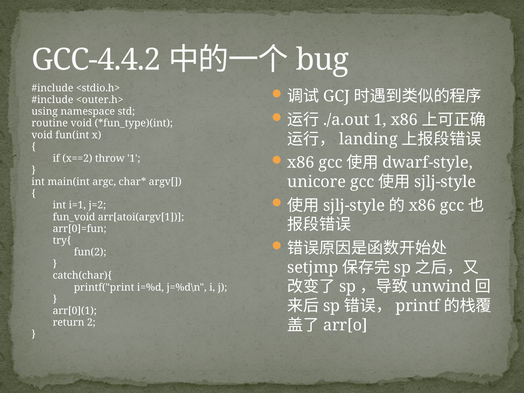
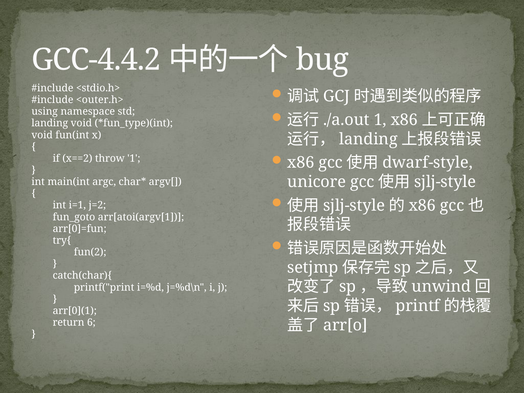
routine: routine -> landing (50, 123)
fun_void: fun_void -> fun_goto (74, 217)
2: 2 -> 6 (91, 322)
